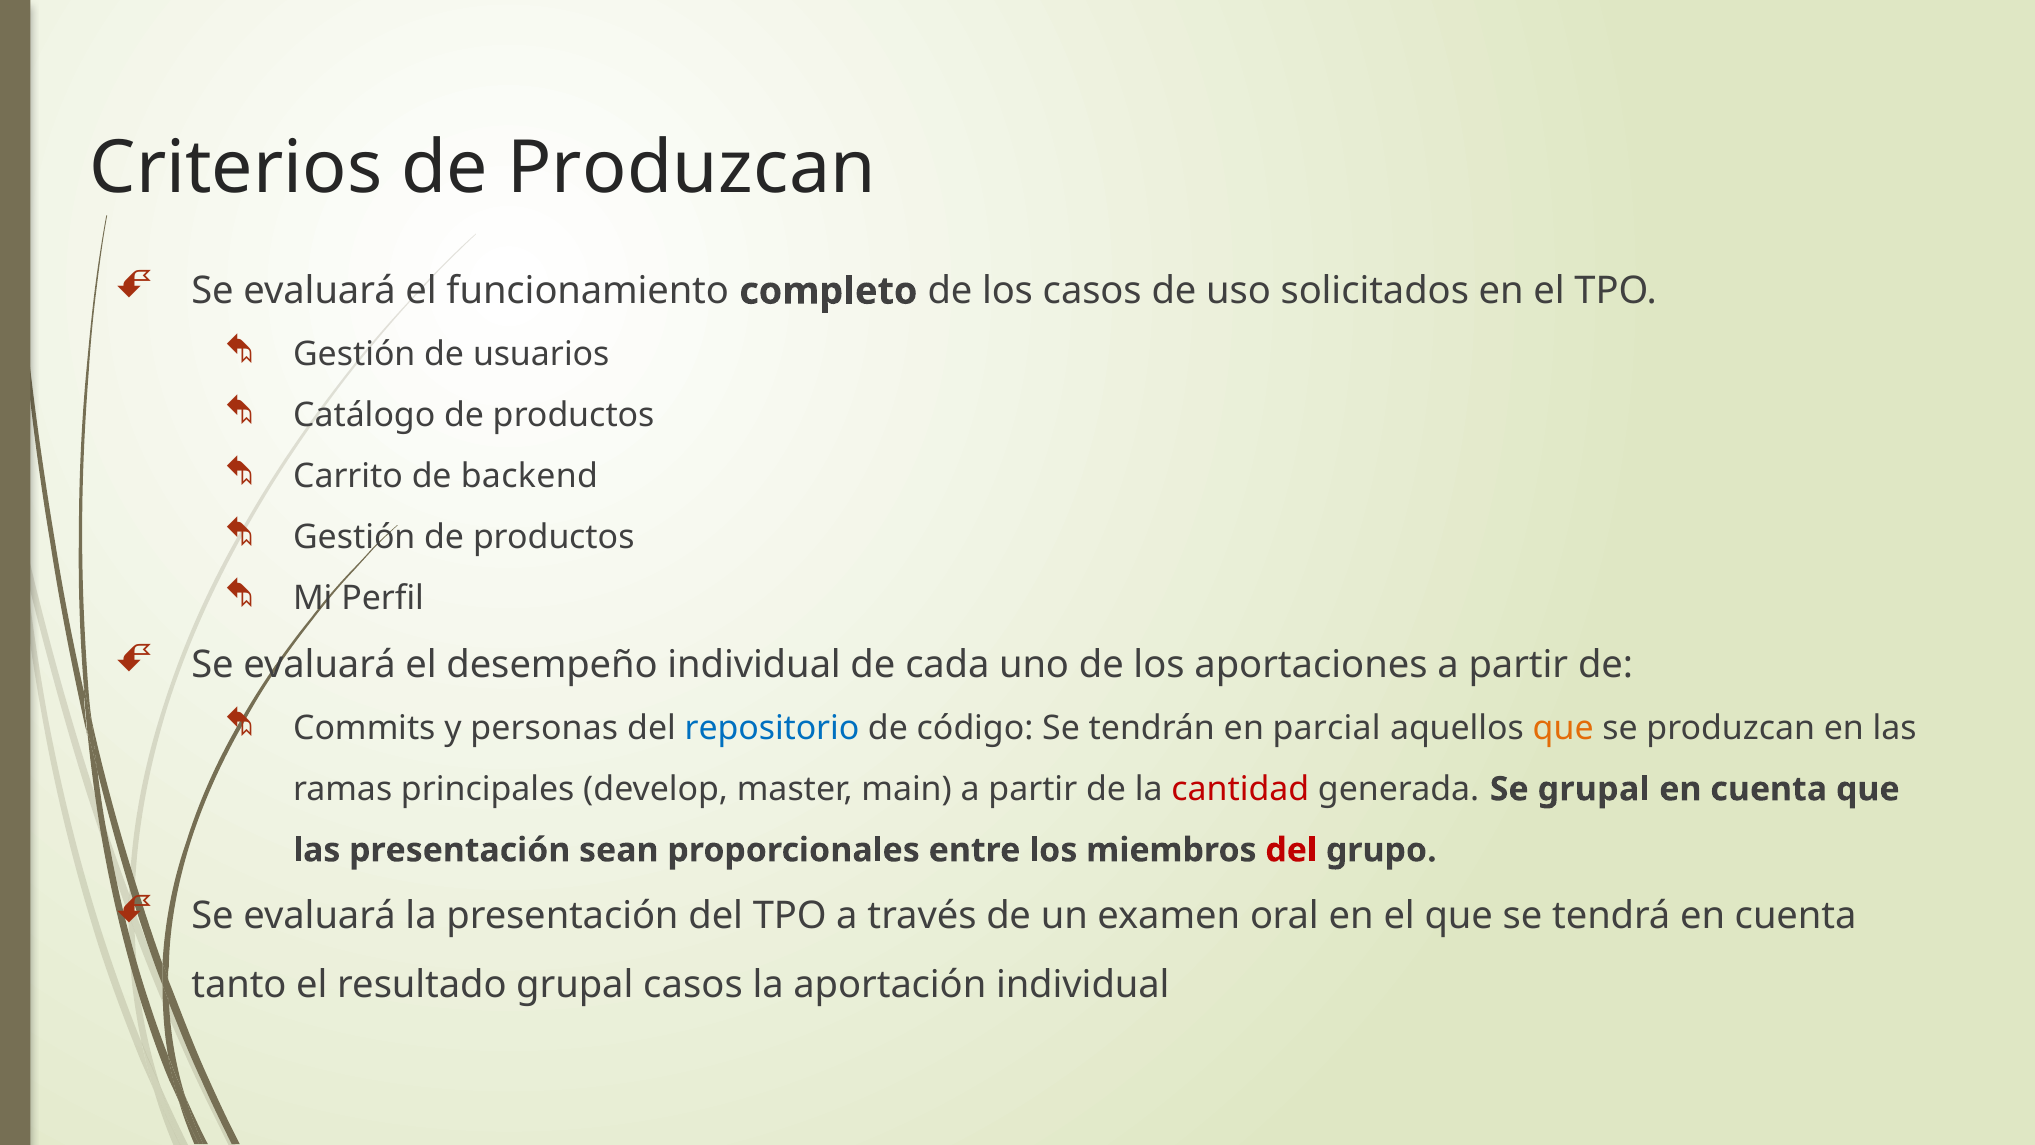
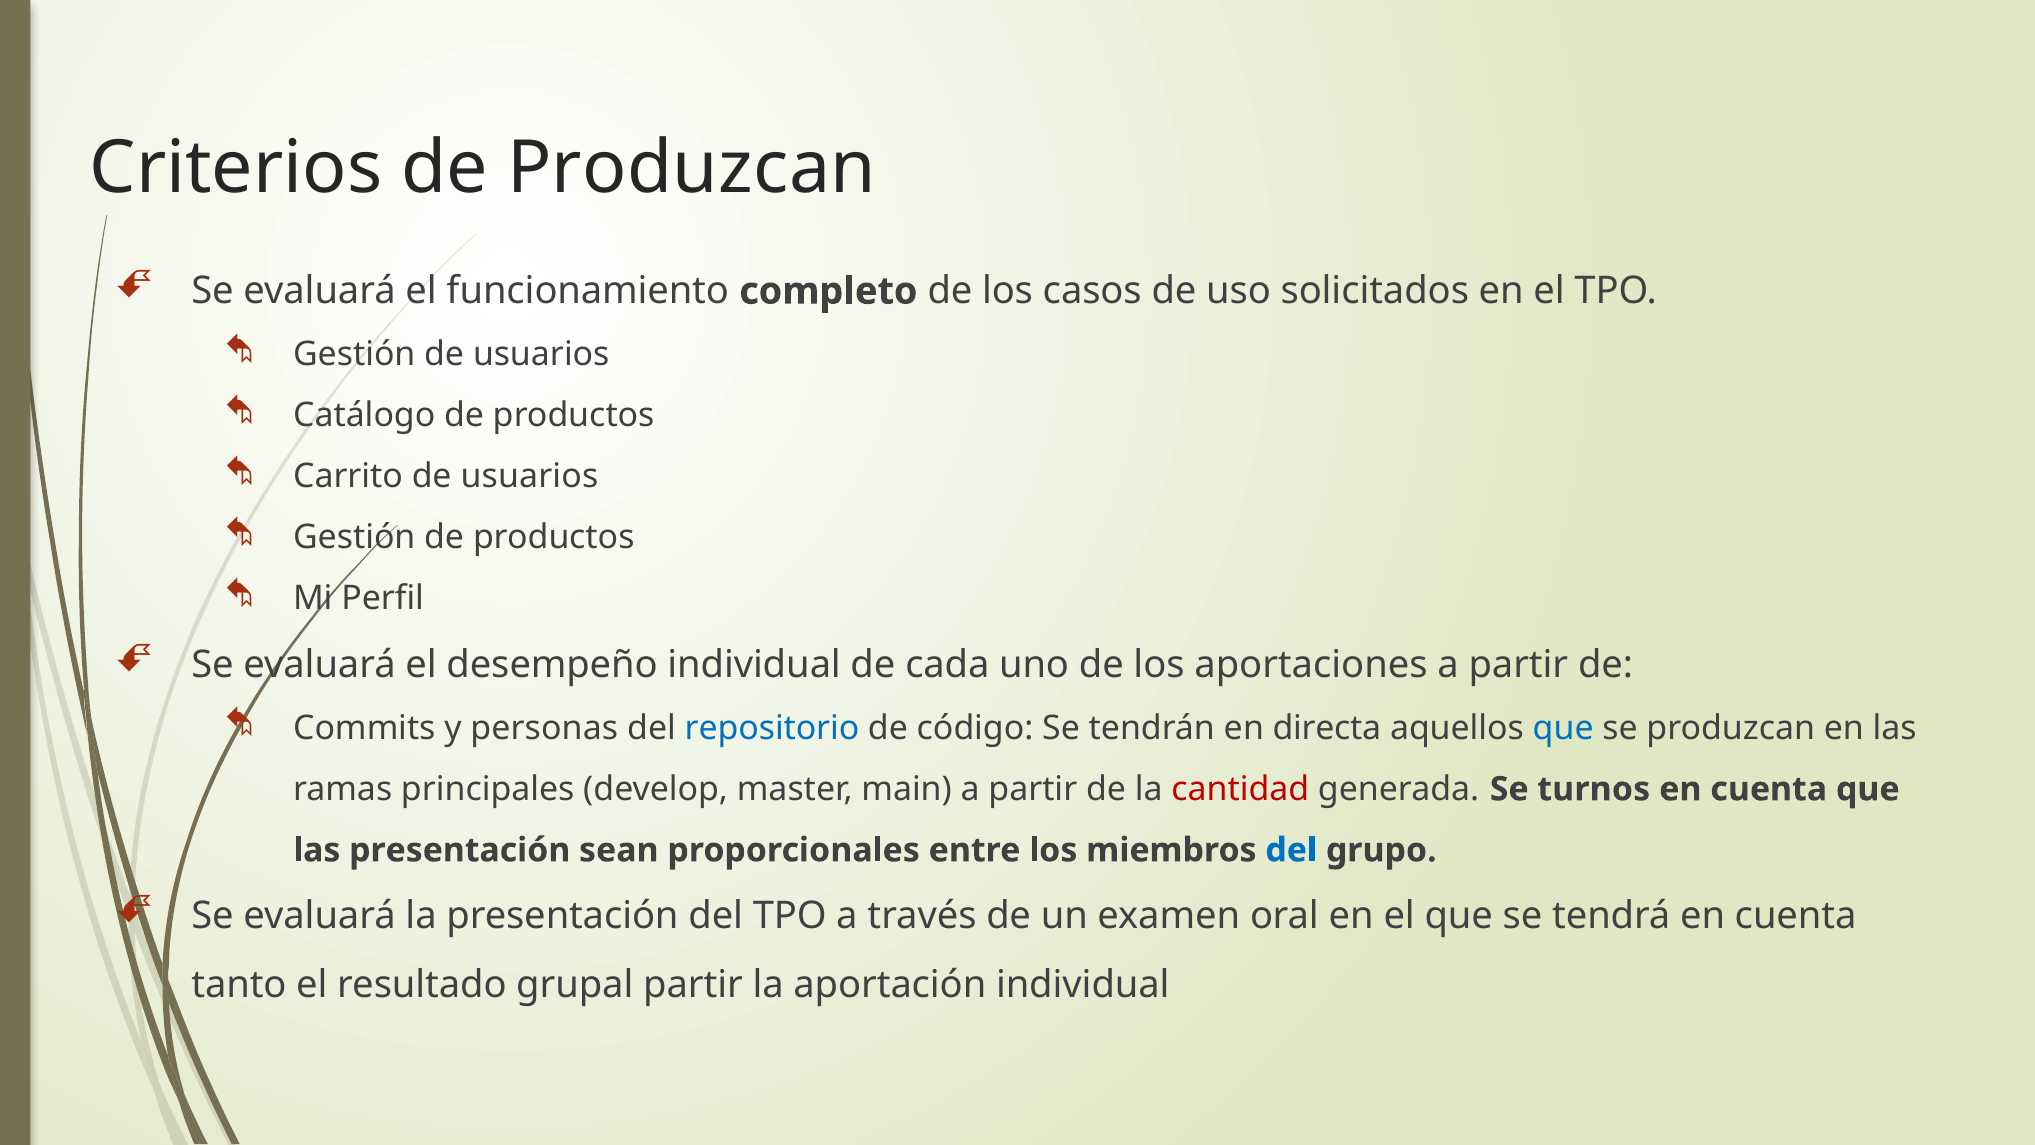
Carrito de backend: backend -> usuarios (529, 476)
parcial: parcial -> directa (1327, 728)
que colour: orange -> blue (1563, 728)
Se grupal: grupal -> turnos (1594, 789)
del colour: red -> blue (1291, 850)
grupal casos: casos -> partir (693, 984)
